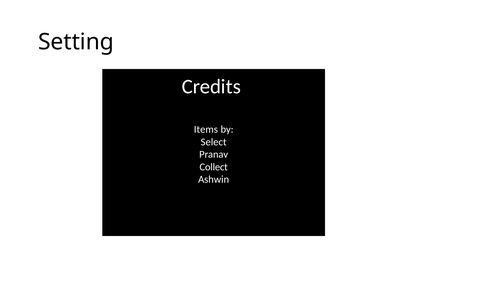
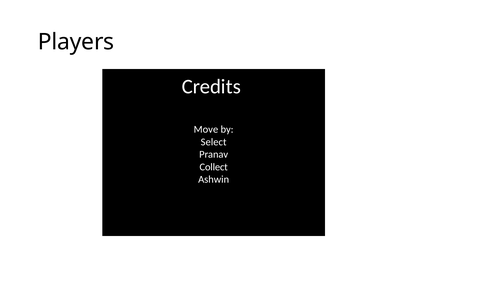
Setting: Setting -> Players (76, 42)
Items: Items -> Move (206, 130)
